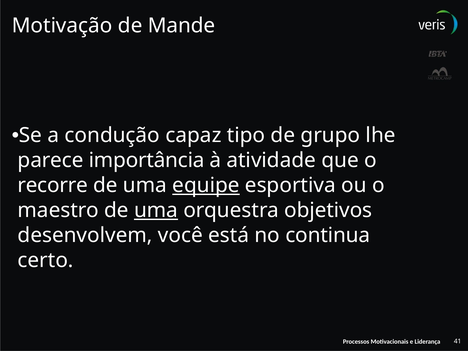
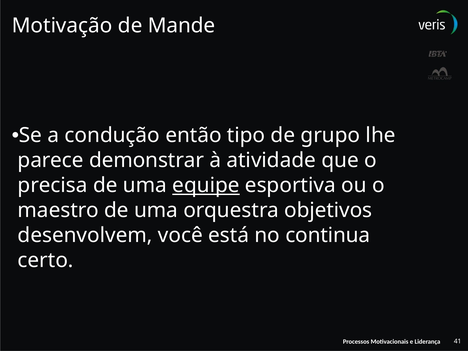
capaz: capaz -> então (193, 135)
importância: importância -> demonstrar (147, 160)
recorre: recorre -> precisa (53, 185)
uma underline: present -> none (156, 210)
